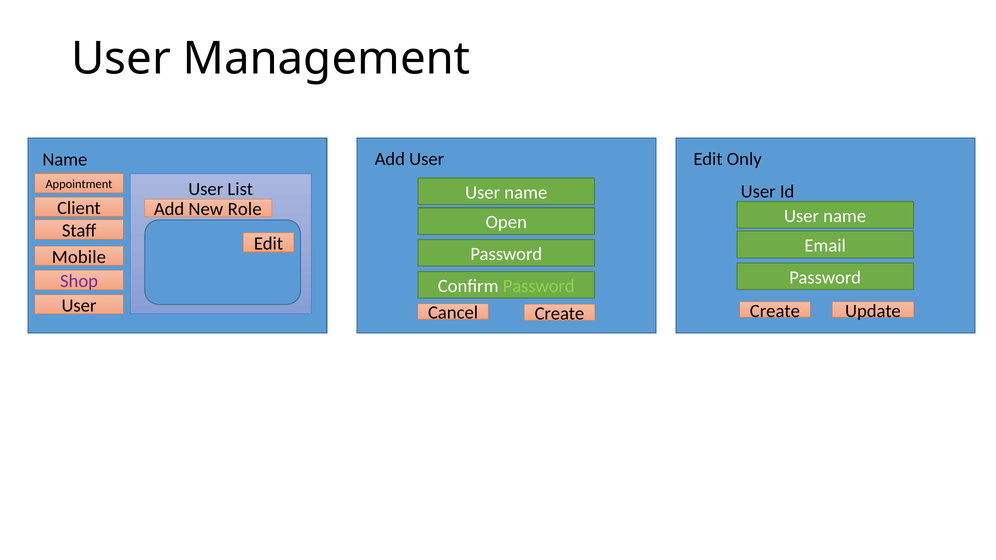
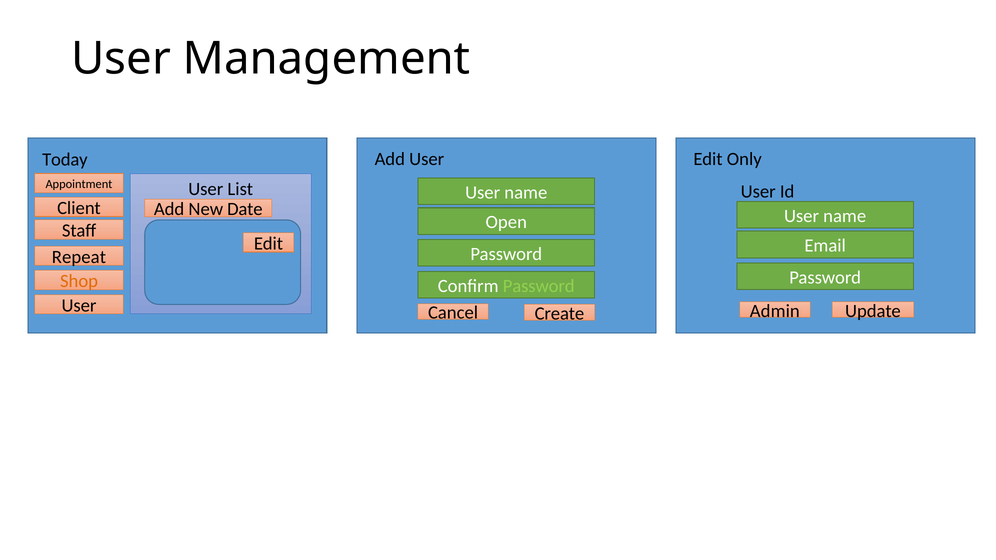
Name: Name -> Today (65, 160)
Role: Role -> Date (245, 209)
Mobile: Mobile -> Repeat (79, 257)
Shop colour: purple -> orange (79, 281)
Create: Create -> Admin (775, 311)
